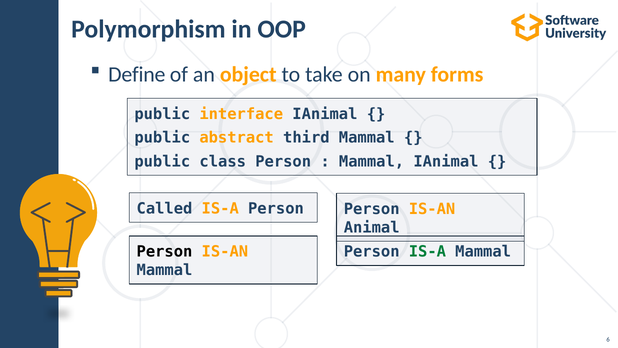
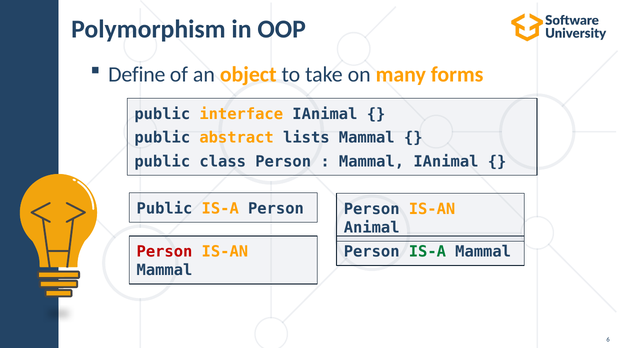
third: third -> lists (306, 138)
Called: Called -> Public (164, 208)
Person colour: black -> red (164, 252)
